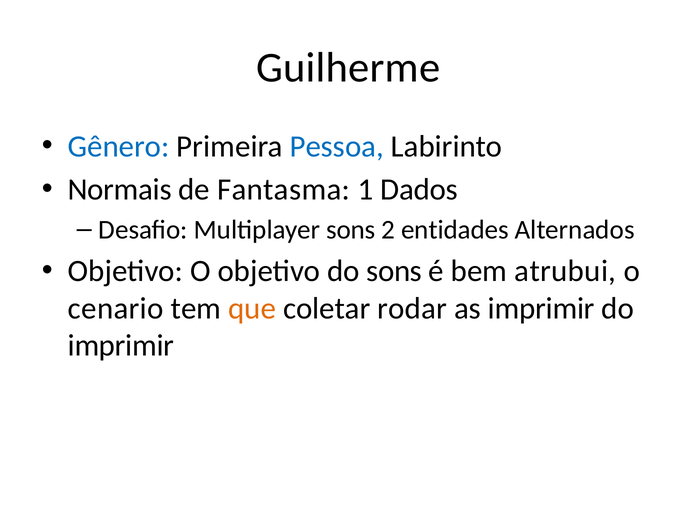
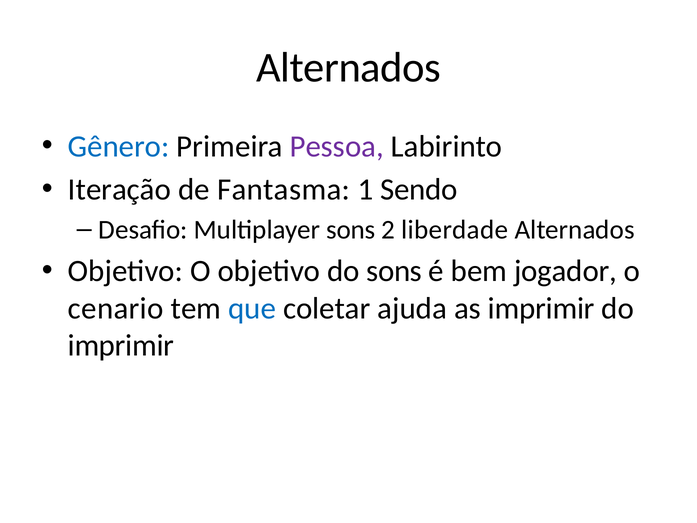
Guilherme: Guilherme -> Alternados (349, 67)
Pessoa colour: blue -> purple (337, 146)
Normais: Normais -> Iteração (120, 190)
Dados: Dados -> Sendo (419, 190)
entidades: entidades -> liberdade (455, 230)
atrubui: atrubui -> jogador (566, 271)
que colour: orange -> blue (252, 308)
rodar: rodar -> ajuda (412, 308)
